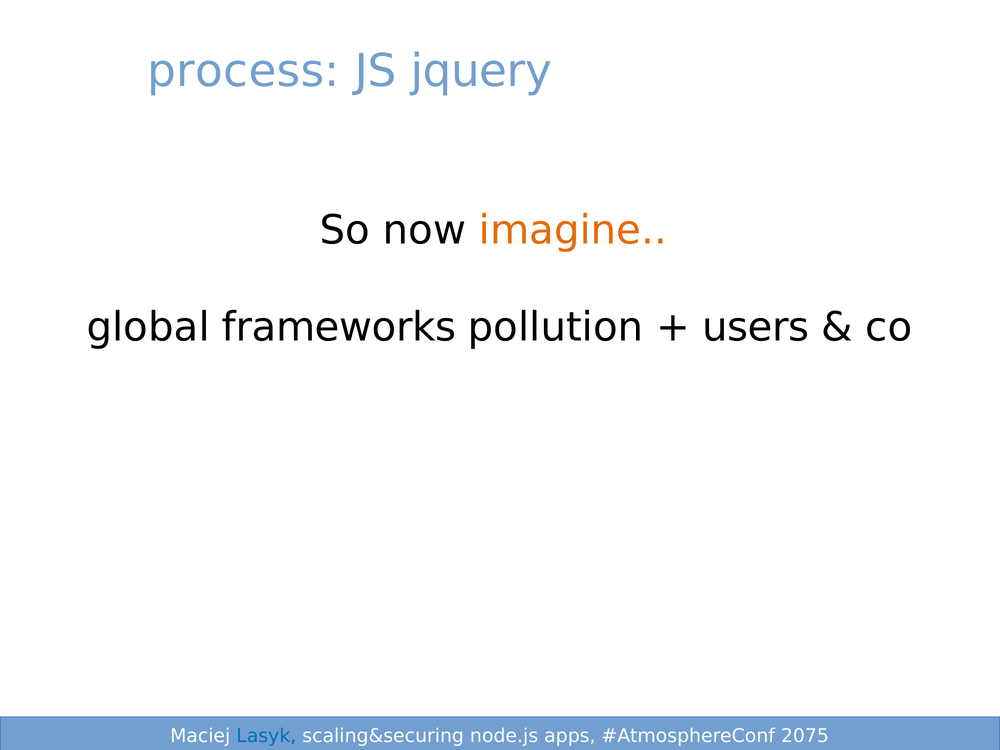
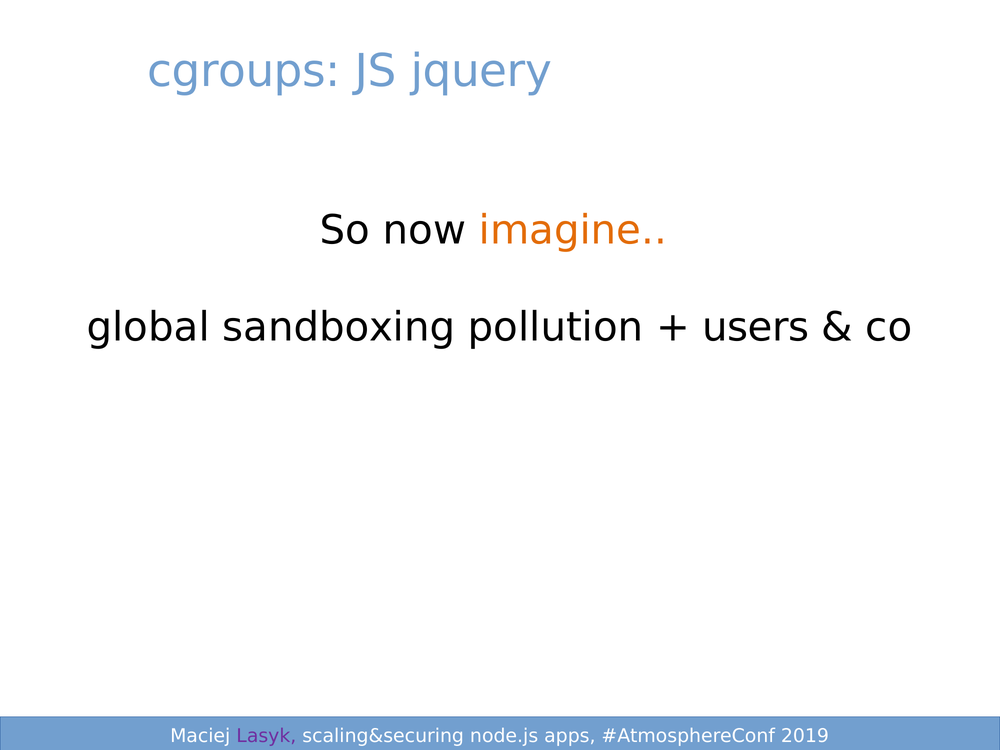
process: process -> cgroups (244, 71)
frameworks: frameworks -> sandboxing (339, 327)
Lasyk colour: blue -> purple (266, 736)
2075: 2075 -> 2019 (805, 736)
